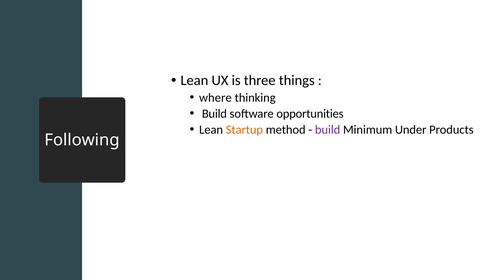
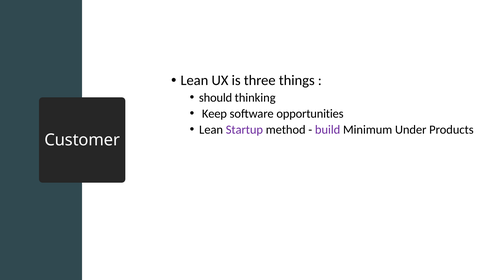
where: where -> should (216, 98)
Build: Build -> Keep (214, 114)
Startup colour: orange -> purple (244, 130)
Following: Following -> Customer (82, 140)
